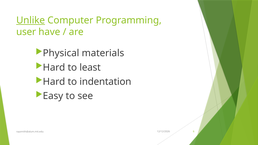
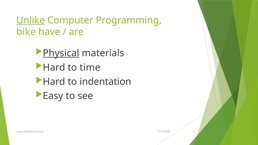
user: user -> bike (26, 32)
Physical underline: none -> present (61, 53)
least: least -> time (90, 67)
